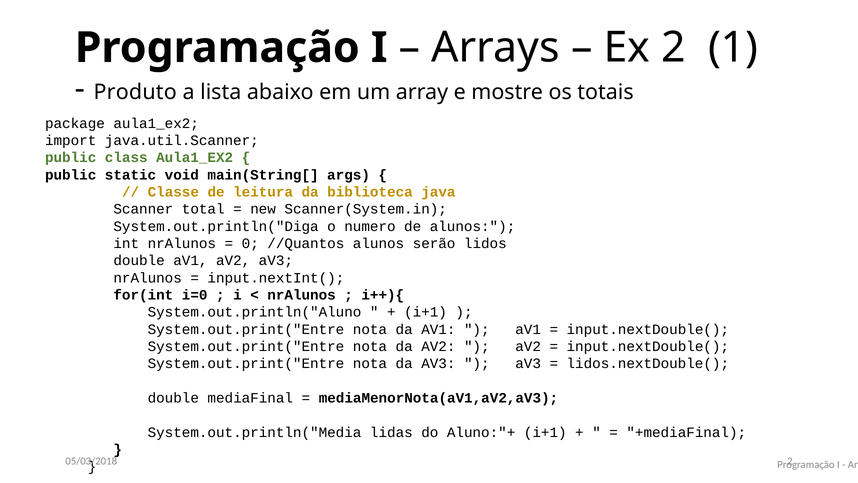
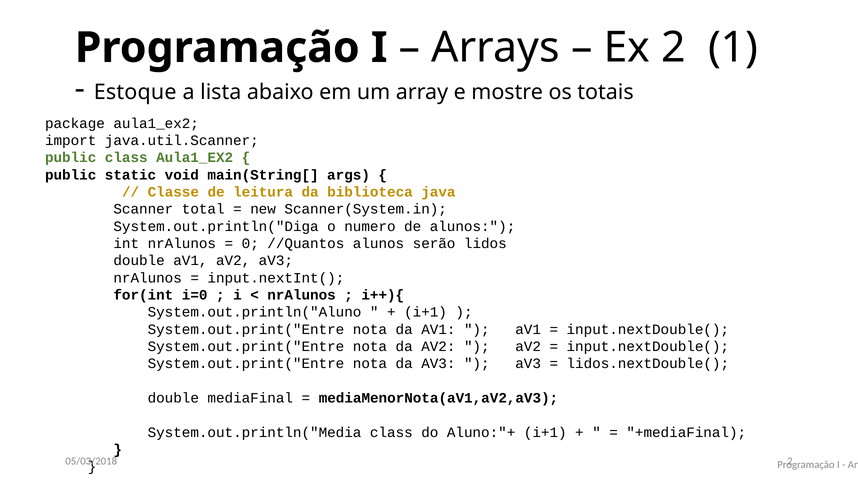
Produto: Produto -> Estoque (135, 92)
System.out.println("Media lidas: lidas -> class (391, 432)
